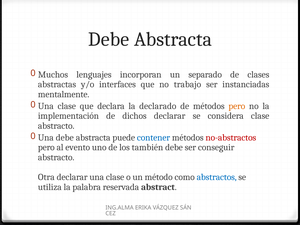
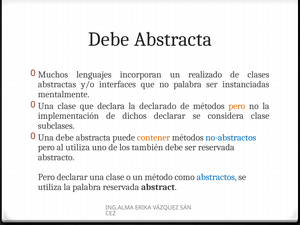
separado: separado -> realizado (205, 75)
no trabajo: trabajo -> palabra (188, 84)
abstracto: abstracto -> subclases (56, 126)
contener colour: blue -> orange (154, 137)
no-abstractos colour: red -> blue (231, 137)
al evento: evento -> utiliza (78, 147)
ser conseguir: conseguir -> reservada (216, 147)
Otra: Otra -> Pero (46, 177)
